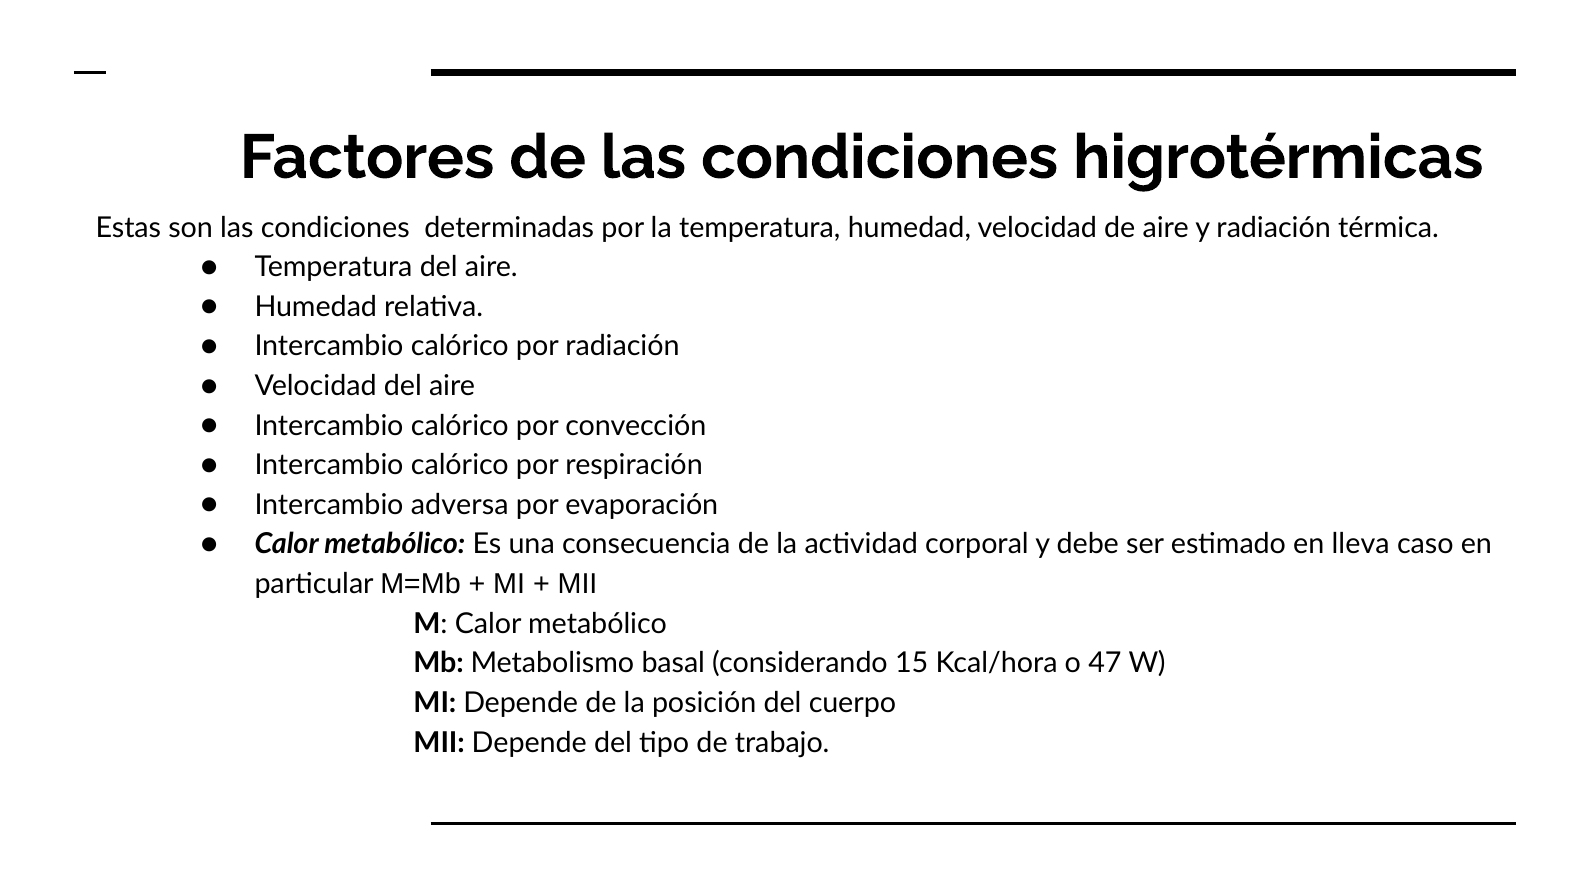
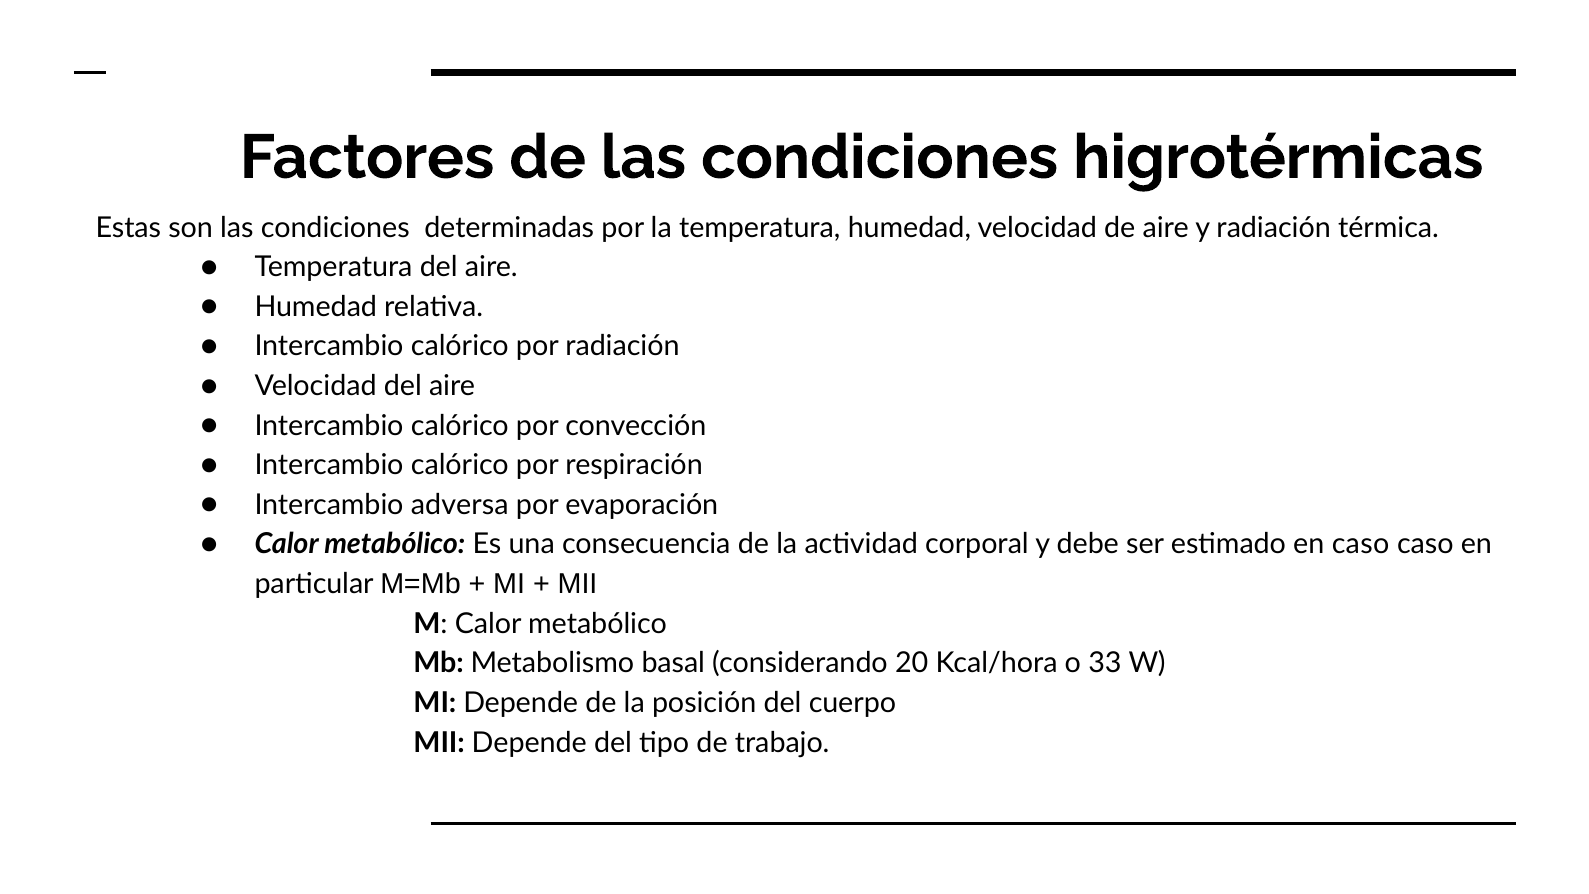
en lleva: lleva -> caso (1361, 544)
15: 15 -> 20 (912, 663)
47: 47 -> 33 (1105, 663)
